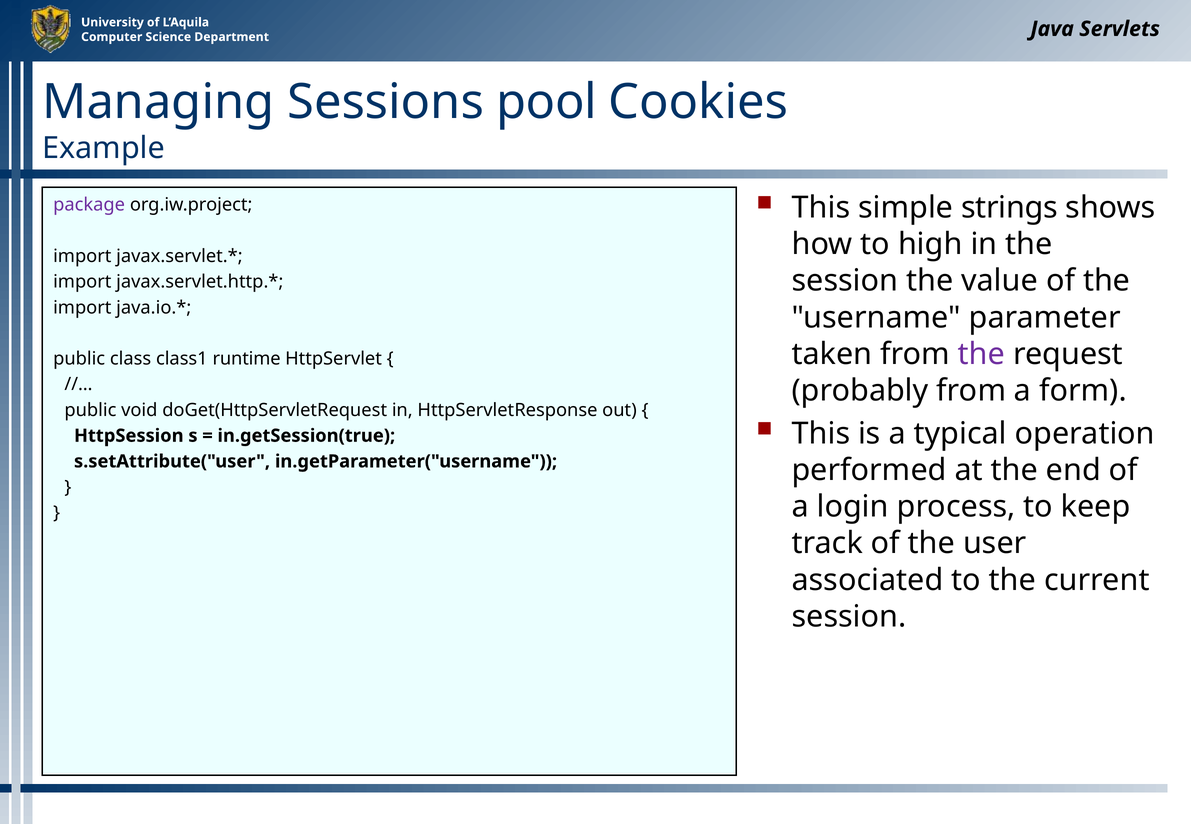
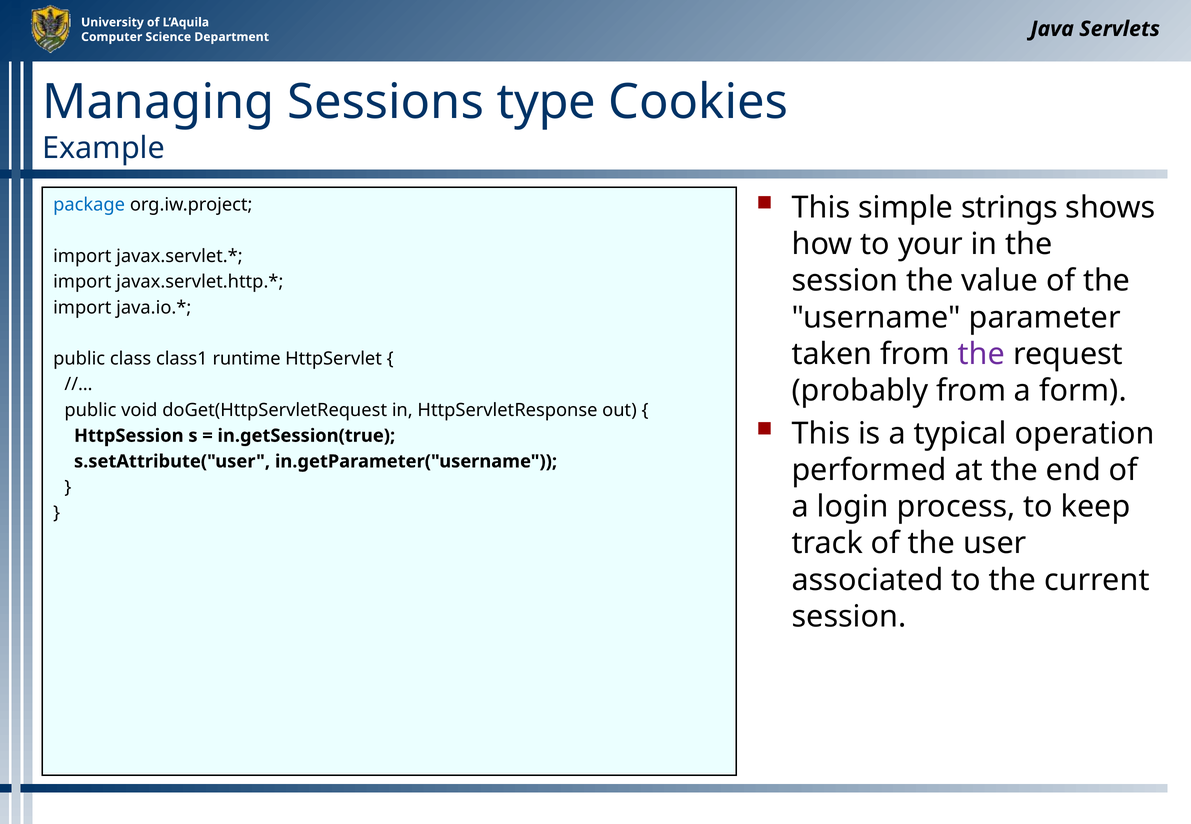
pool: pool -> type (546, 102)
package colour: purple -> blue (89, 205)
high: high -> your (930, 244)
